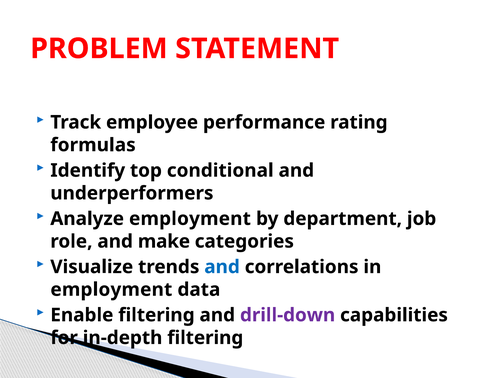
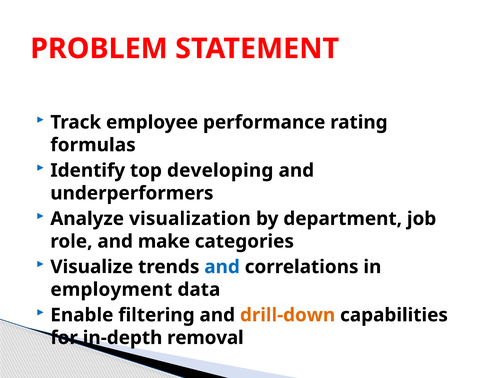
conditional: conditional -> developing (220, 170)
Analyze employment: employment -> visualization (190, 219)
drill-down colour: purple -> orange (288, 315)
in-depth filtering: filtering -> removal (205, 338)
